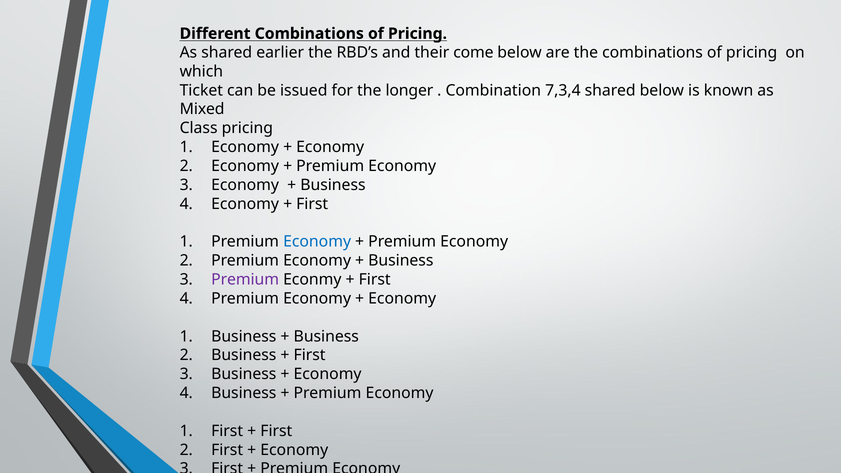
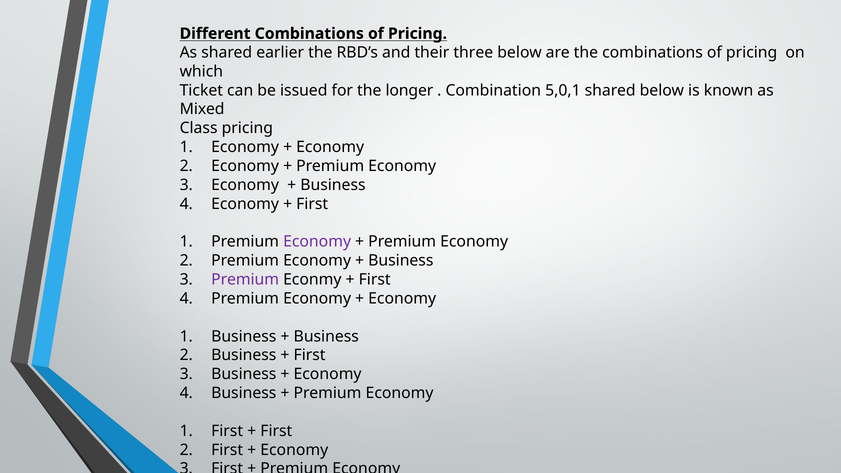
come: come -> three (473, 53)
7,3,4: 7,3,4 -> 5,0,1 (563, 90)
Economy colour: blue -> purple (317, 242)
